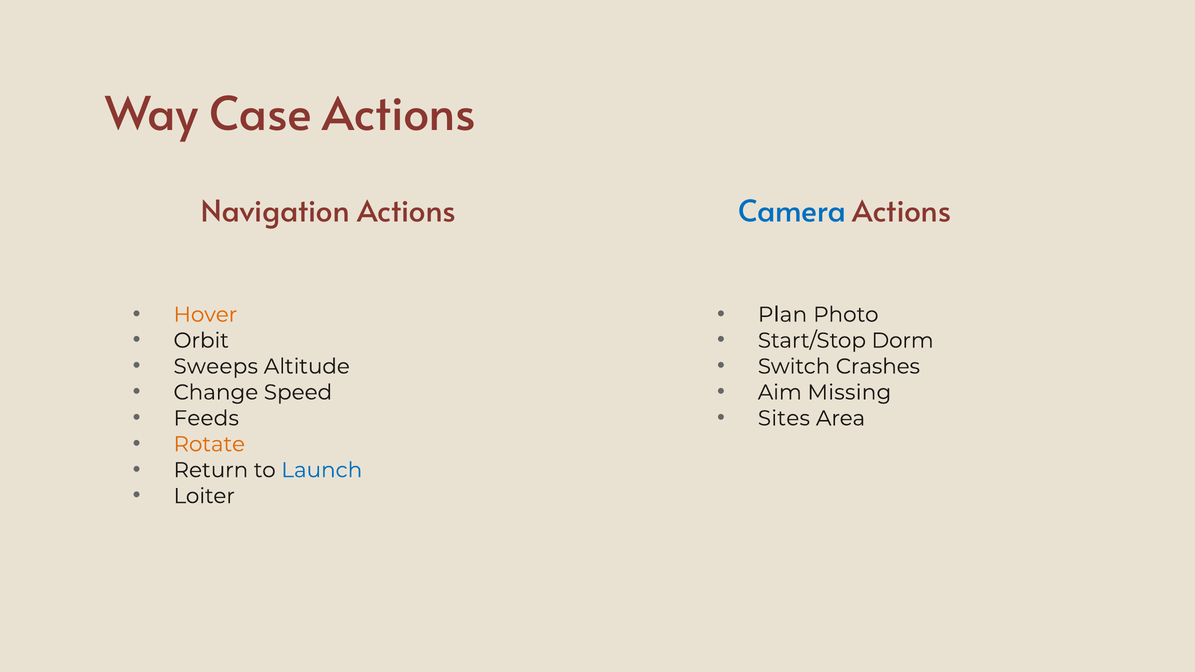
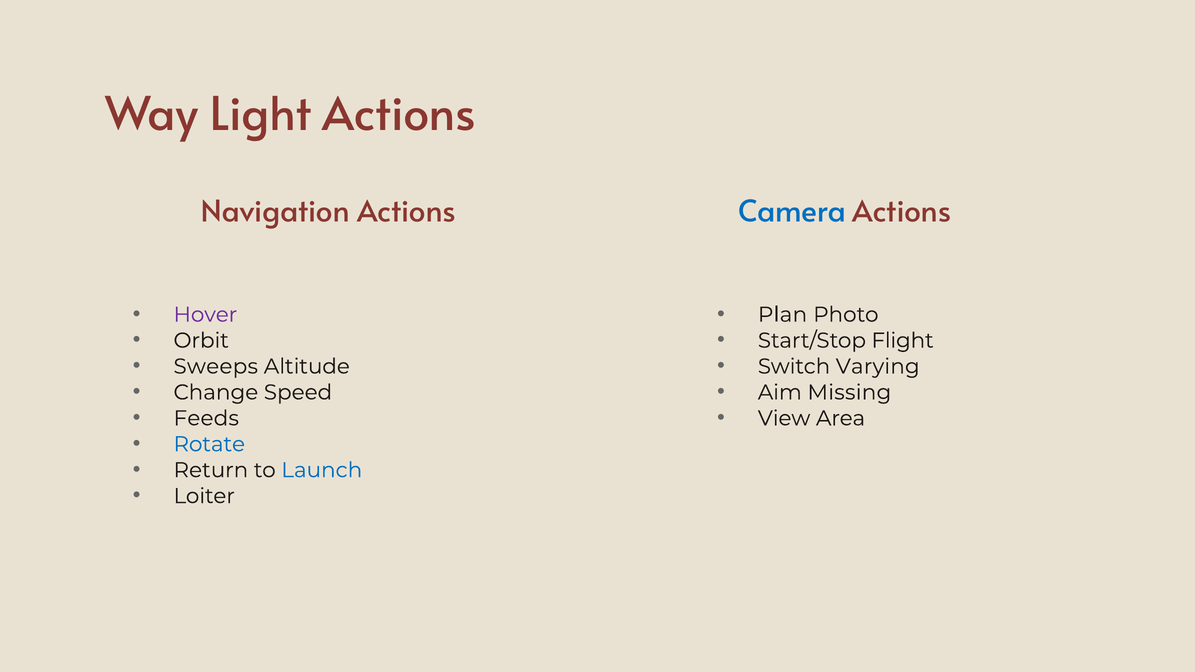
Case: Case -> Light (261, 115)
Hover colour: orange -> purple (205, 315)
Dorm: Dorm -> Flight (903, 341)
Crashes: Crashes -> Varying (878, 367)
Sites: Sites -> View (784, 418)
Rotate colour: orange -> blue (209, 444)
